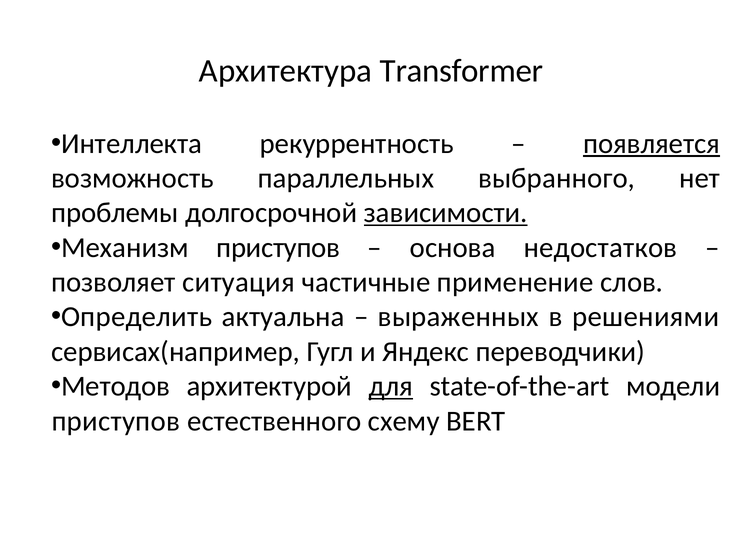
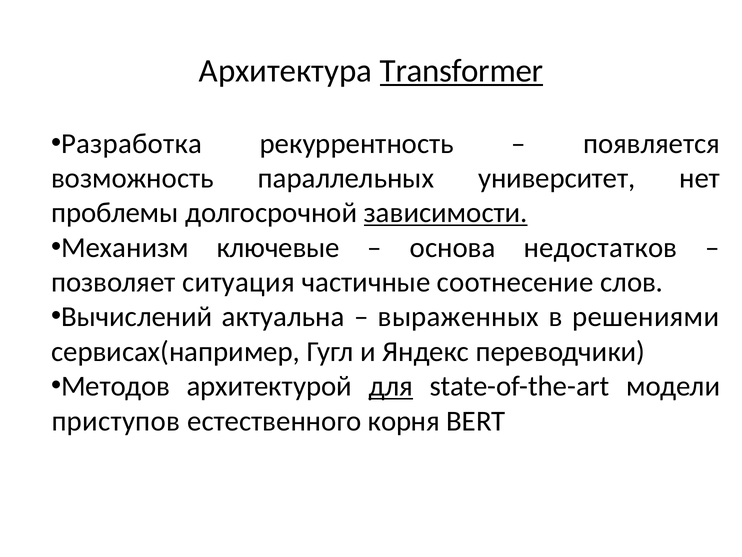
Transformer underline: none -> present (461, 71)
Интеллекта: Интеллекта -> Разработка (132, 143)
появляется underline: present -> none (652, 143)
выбранного: выбранного -> университет (557, 178)
Механизм приступов: приступов -> ключевые (278, 247)
применение: применение -> соотнесение (515, 282)
Определить: Определить -> Вычислений (137, 317)
схему: схему -> корня (404, 421)
